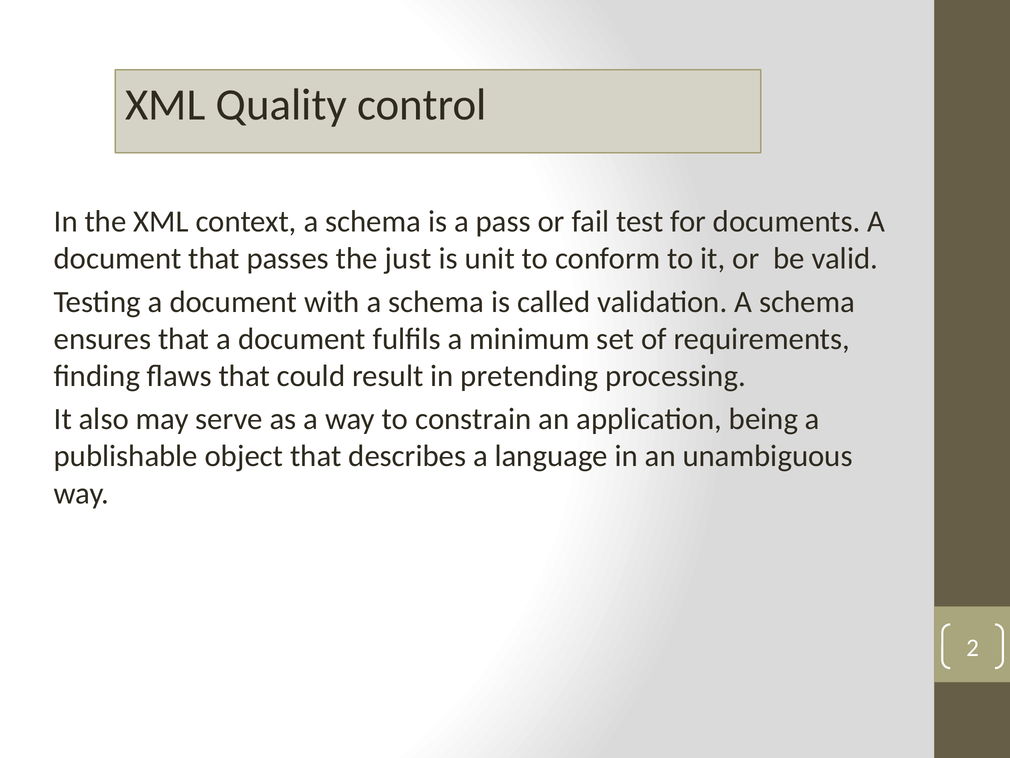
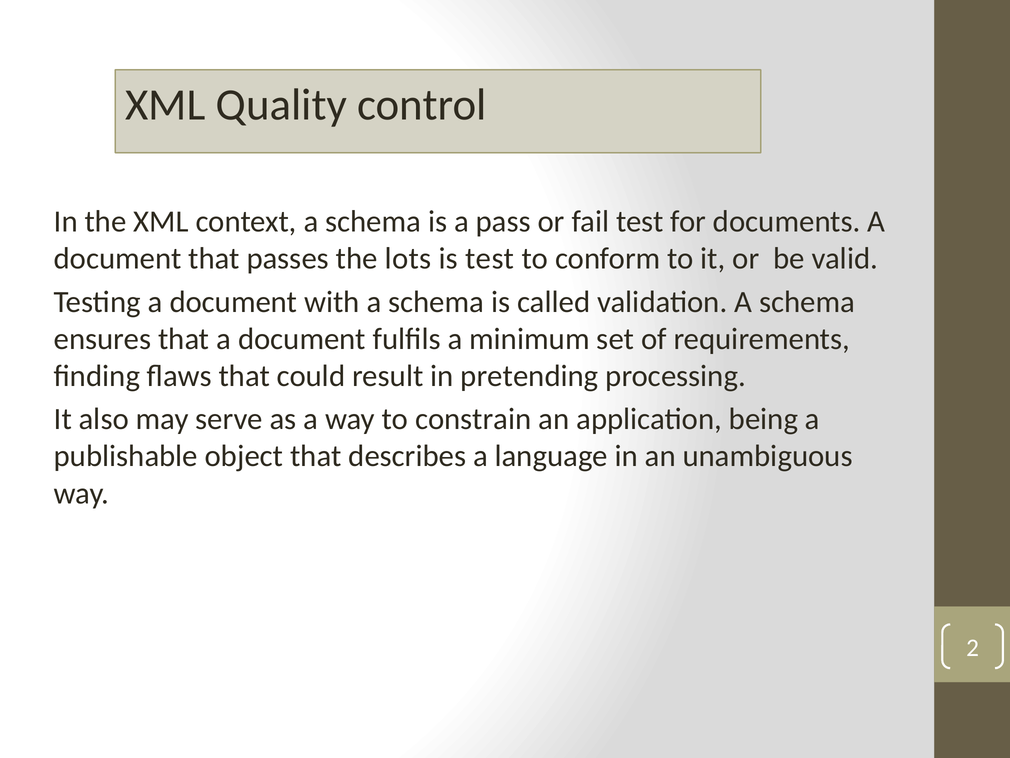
just: just -> lots (408, 259)
is unit: unit -> test (490, 259)
